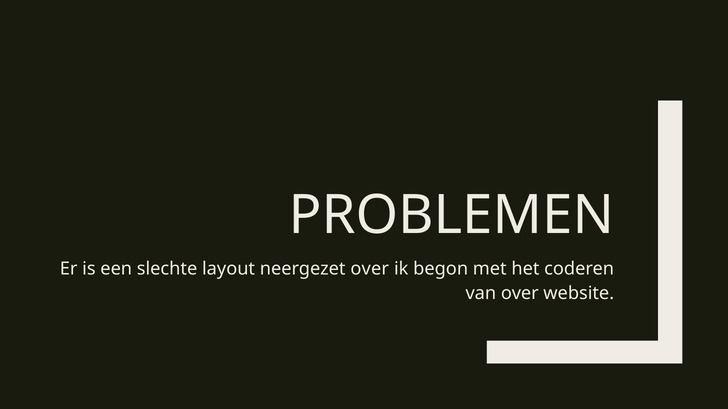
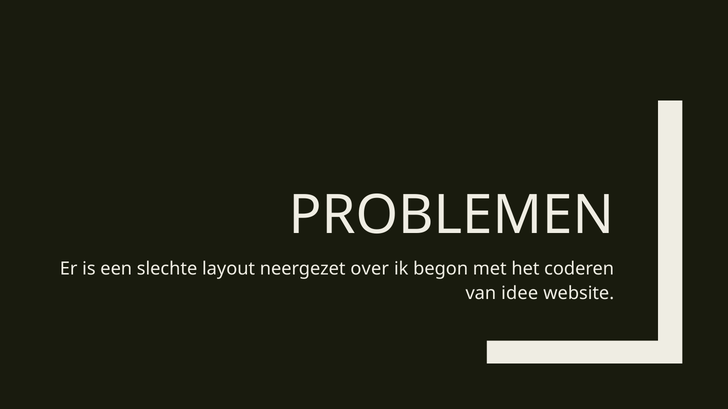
van over: over -> idee (520, 294)
